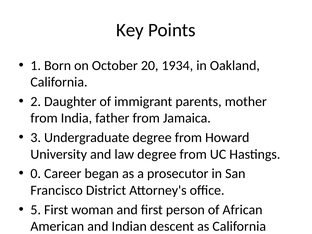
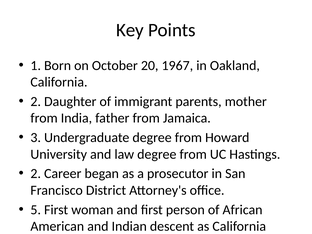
1934: 1934 -> 1967 (177, 65)
0: 0 -> 2 (36, 174)
